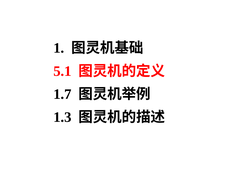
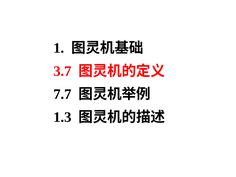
5.1: 5.1 -> 3.7 (62, 71)
1.7: 1.7 -> 7.7 (62, 94)
